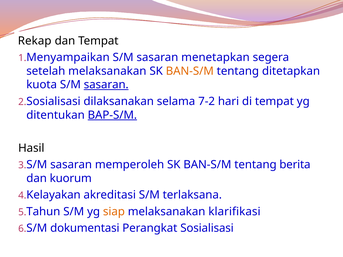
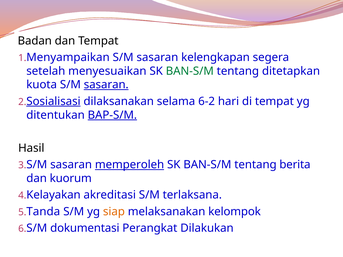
Rekap: Rekap -> Badan (35, 41)
menetapkan: menetapkan -> kelengkapan (216, 57)
setelah melaksanakan: melaksanakan -> menyesuaikan (107, 71)
BAN-S/M colour: orange -> green (190, 71)
Sosialisasi underline: none -> present (53, 101)
7-2: 7-2 -> 6-2 (207, 101)
memperoleh underline: none -> present (130, 165)
Tahun: Tahun -> Tanda (43, 212)
klarifikasi: klarifikasi -> kelompok (235, 212)
Perangkat Sosialisasi: Sosialisasi -> Dilakukan (207, 228)
